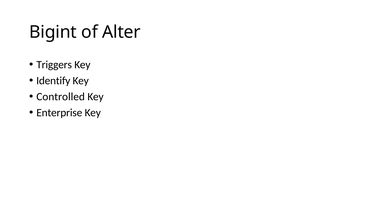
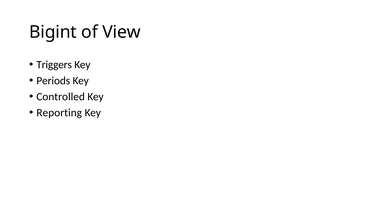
Alter: Alter -> View (121, 32)
Identify: Identify -> Periods (53, 81)
Enterprise: Enterprise -> Reporting (59, 113)
